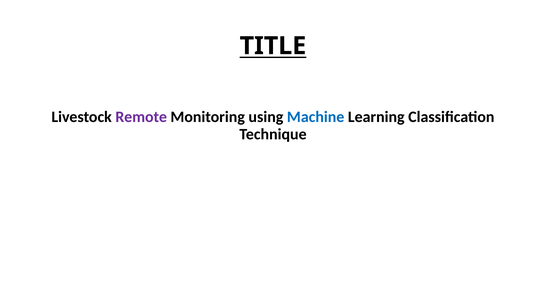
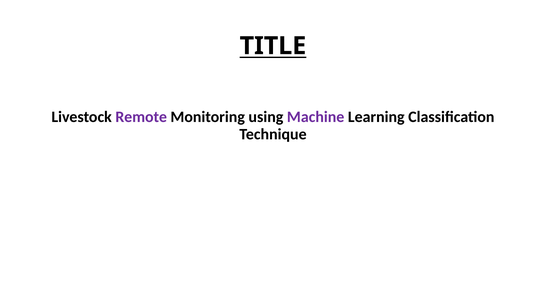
Machine colour: blue -> purple (316, 117)
